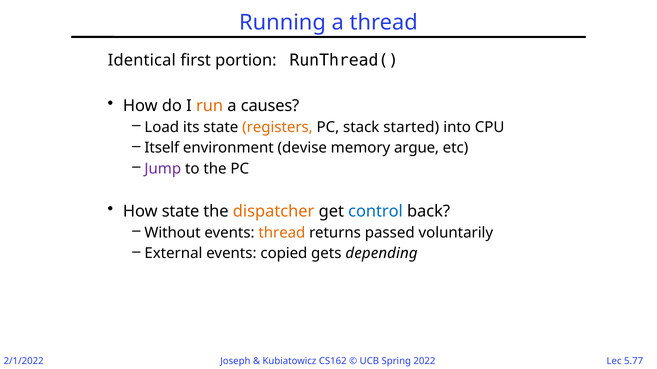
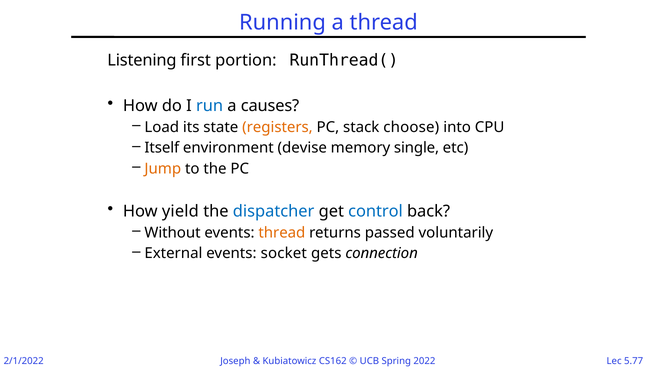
Identical: Identical -> Listening (142, 60)
run colour: orange -> blue (210, 106)
started: started -> choose (411, 127)
argue: argue -> single (417, 148)
Jump colour: purple -> orange (163, 169)
How state: state -> yield (180, 212)
dispatcher colour: orange -> blue (274, 212)
copied: copied -> socket (284, 254)
depending: depending -> connection (382, 254)
